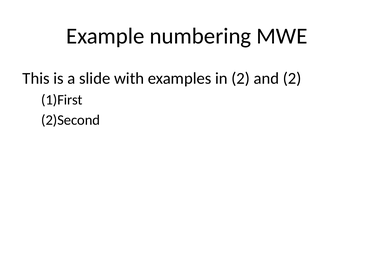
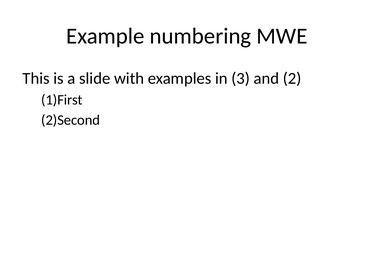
in 2: 2 -> 3 (241, 78)
